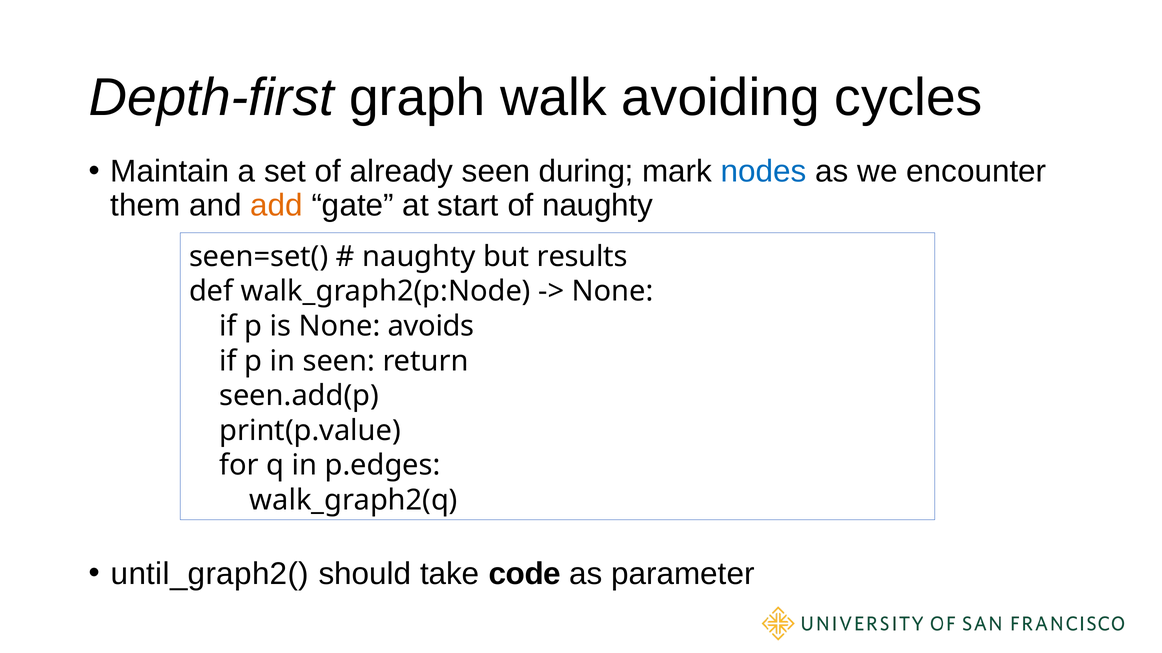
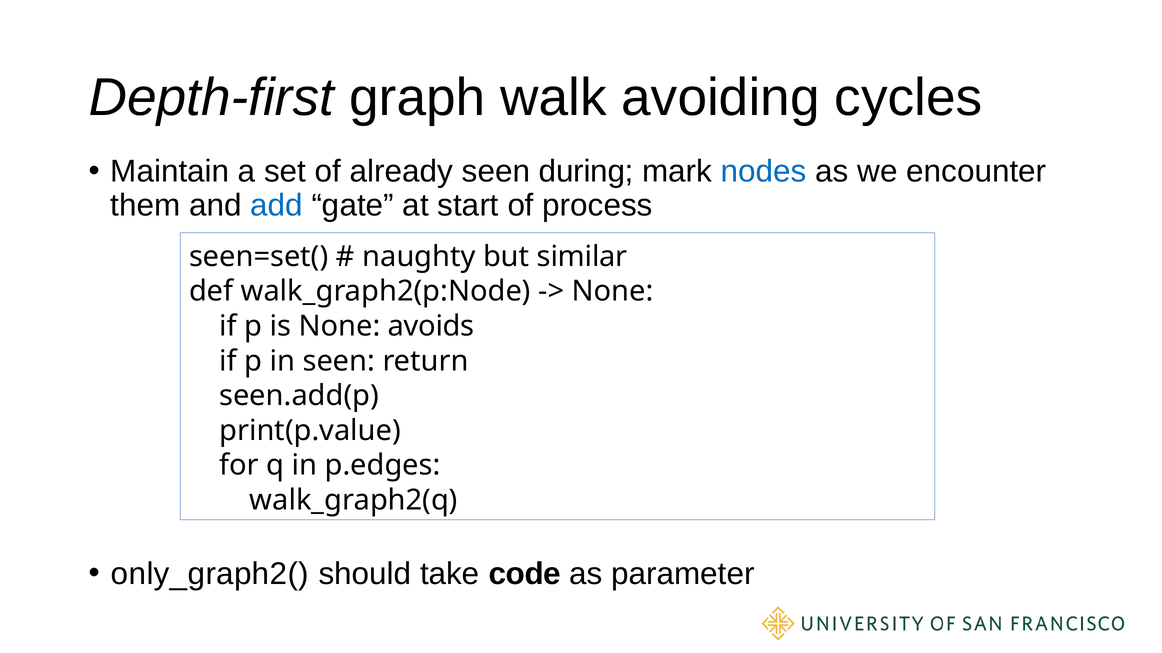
add colour: orange -> blue (277, 206)
of naughty: naughty -> process (598, 206)
results: results -> similar (582, 257)
until_graph2(: until_graph2( -> only_graph2( (210, 574)
